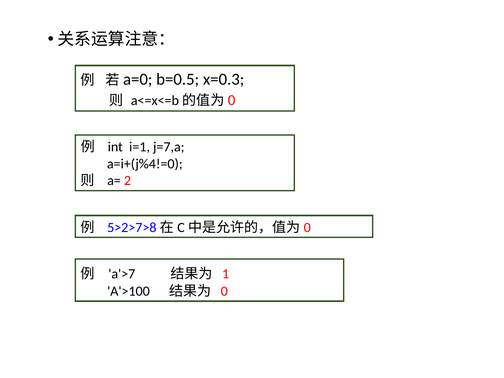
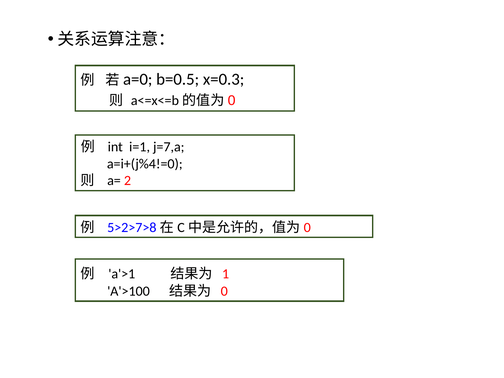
a'>7: a'>7 -> a'>1 (122, 274)
